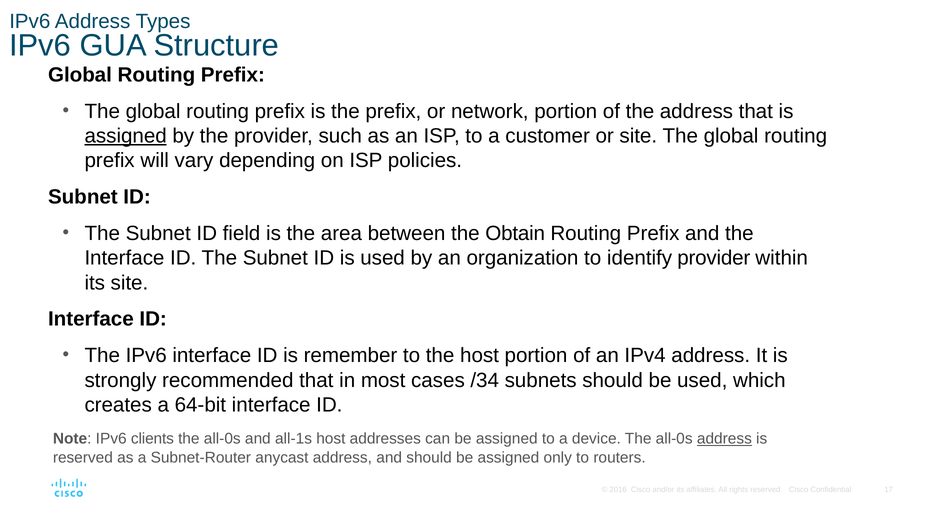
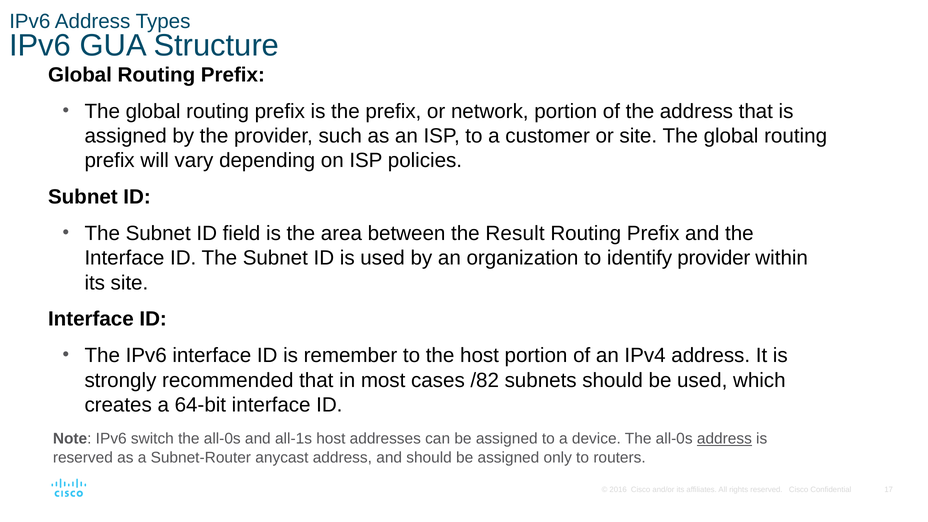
assigned underline: present -> none (126, 136)
Obtain: Obtain -> Result (515, 233)
/34: /34 -> /82 (485, 380)
clients: clients -> switch (152, 439)
